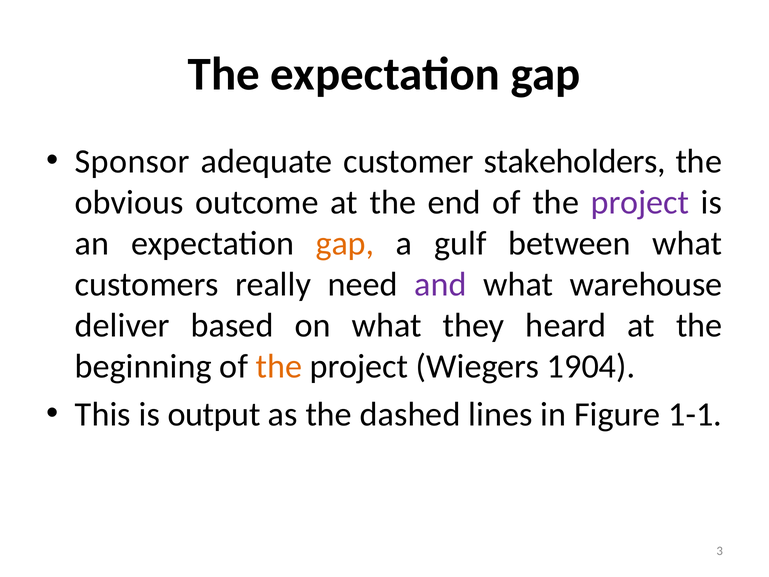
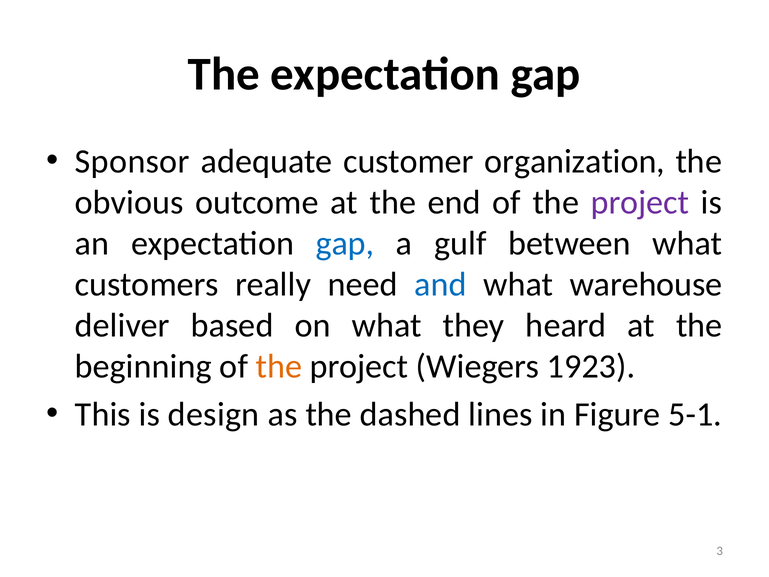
stakeholders: stakeholders -> organization (575, 161)
gap colour: orange -> blue (345, 243)
and colour: purple -> blue (440, 284)
1904: 1904 -> 1923 (591, 366)
output: output -> design (214, 414)
1-1: 1-1 -> 5-1 (695, 414)
